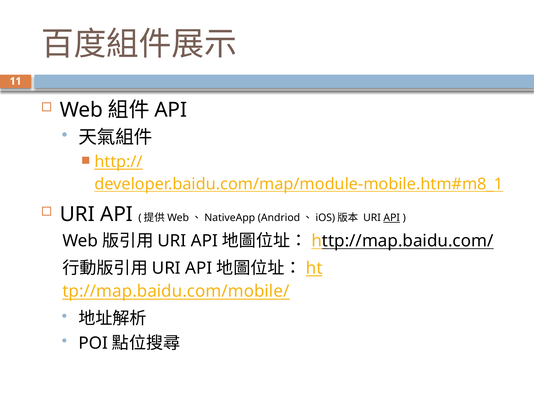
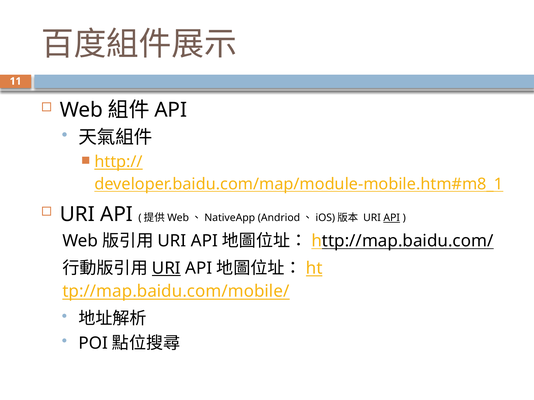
URI underline: none -> present (166, 268)
